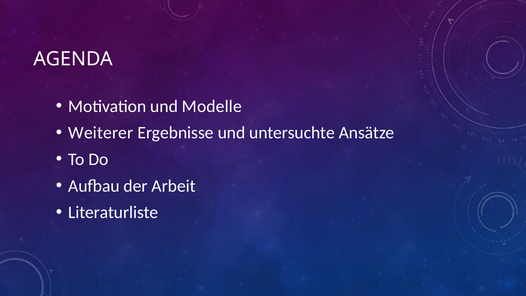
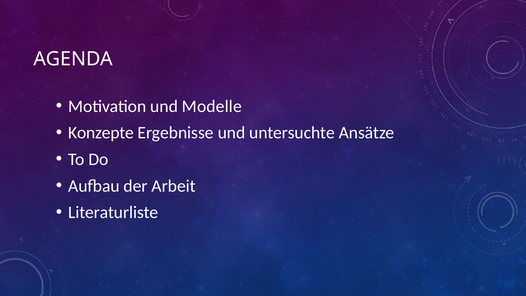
Weiterer: Weiterer -> Konzepte (101, 133)
